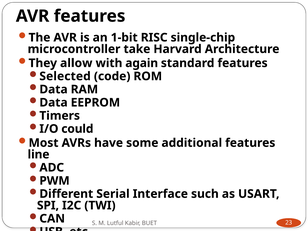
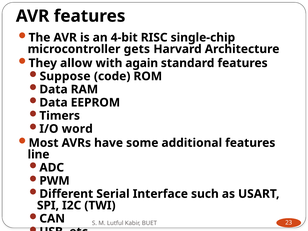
1-bit: 1-bit -> 4-bit (124, 38)
take: take -> gets (137, 49)
Selected: Selected -> Suppose (65, 76)
could: could -> word (77, 129)
